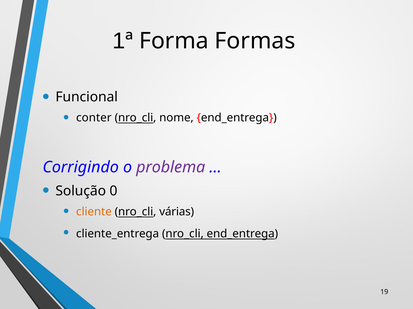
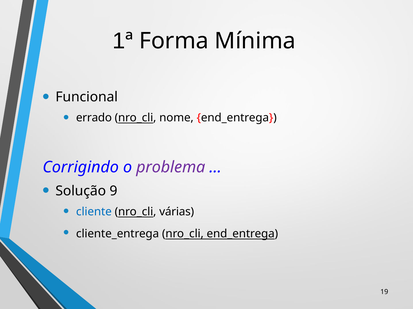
Formas: Formas -> Mínima (255, 41)
conter: conter -> errado (94, 118)
0: 0 -> 9 (114, 191)
cliente colour: orange -> blue (94, 212)
